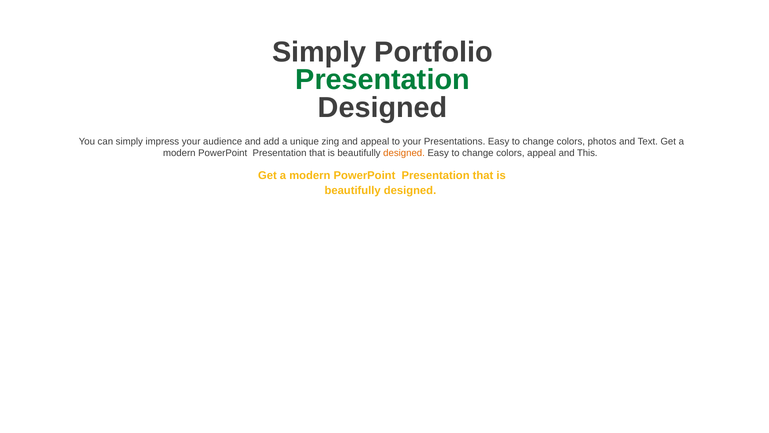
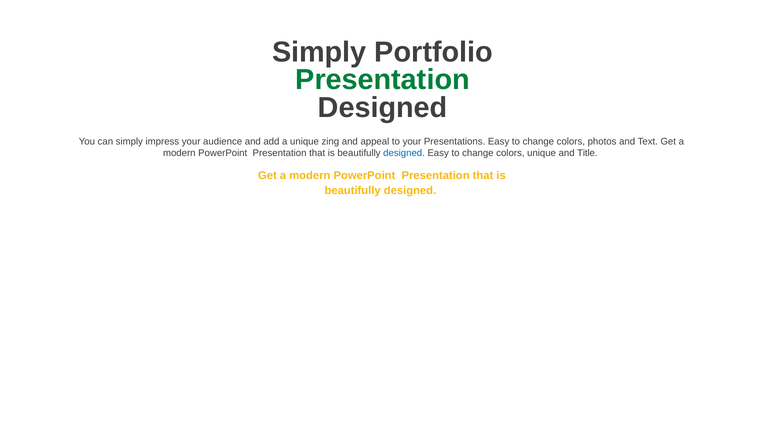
designed colour: orange -> blue (404, 153)
colors appeal: appeal -> unique (542, 153)
This: This -> Title (587, 153)
